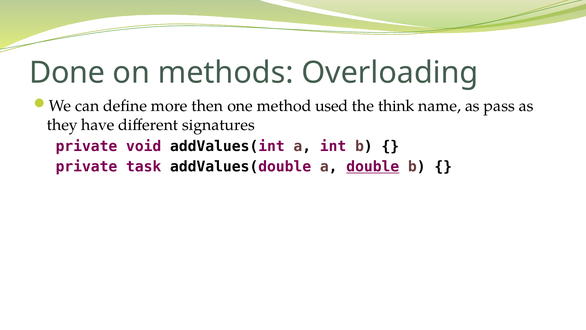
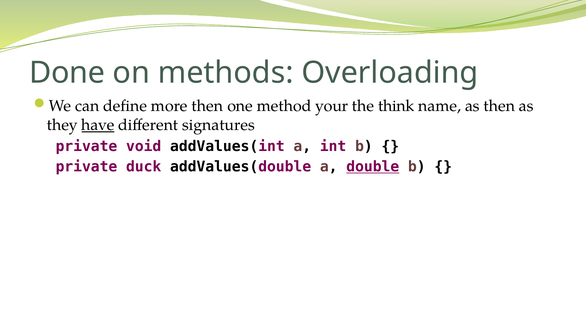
used: used -> your (332, 106)
as pass: pass -> then (499, 106)
have underline: none -> present (98, 125)
task: task -> duck (144, 166)
